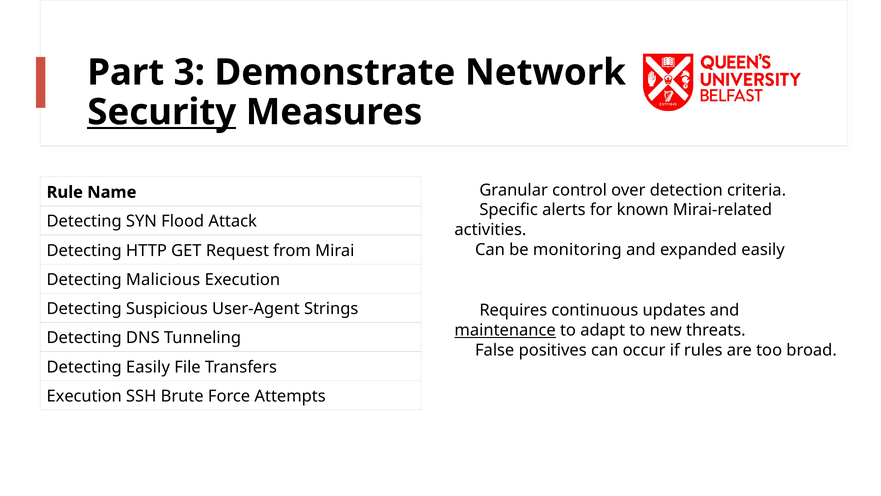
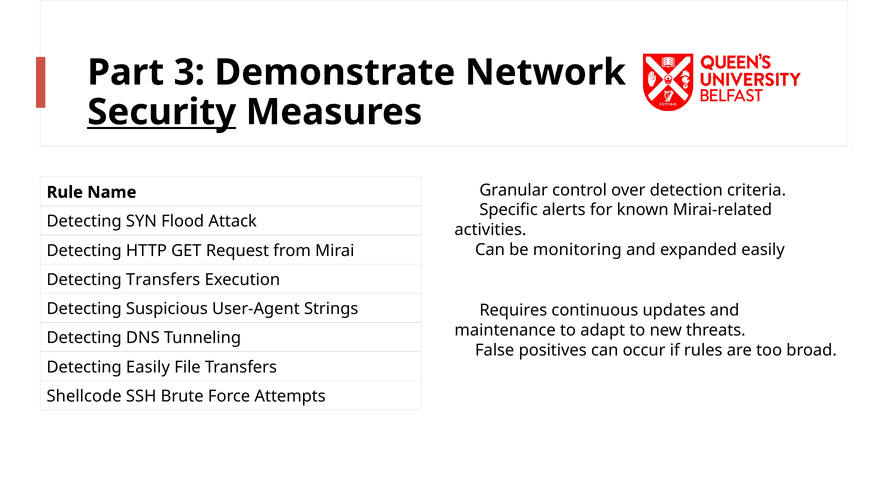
Detecting Malicious: Malicious -> Transfers (163, 279)
maintenance underline: present -> none (505, 330)
Execution: Execution -> Shellcode (84, 396)
